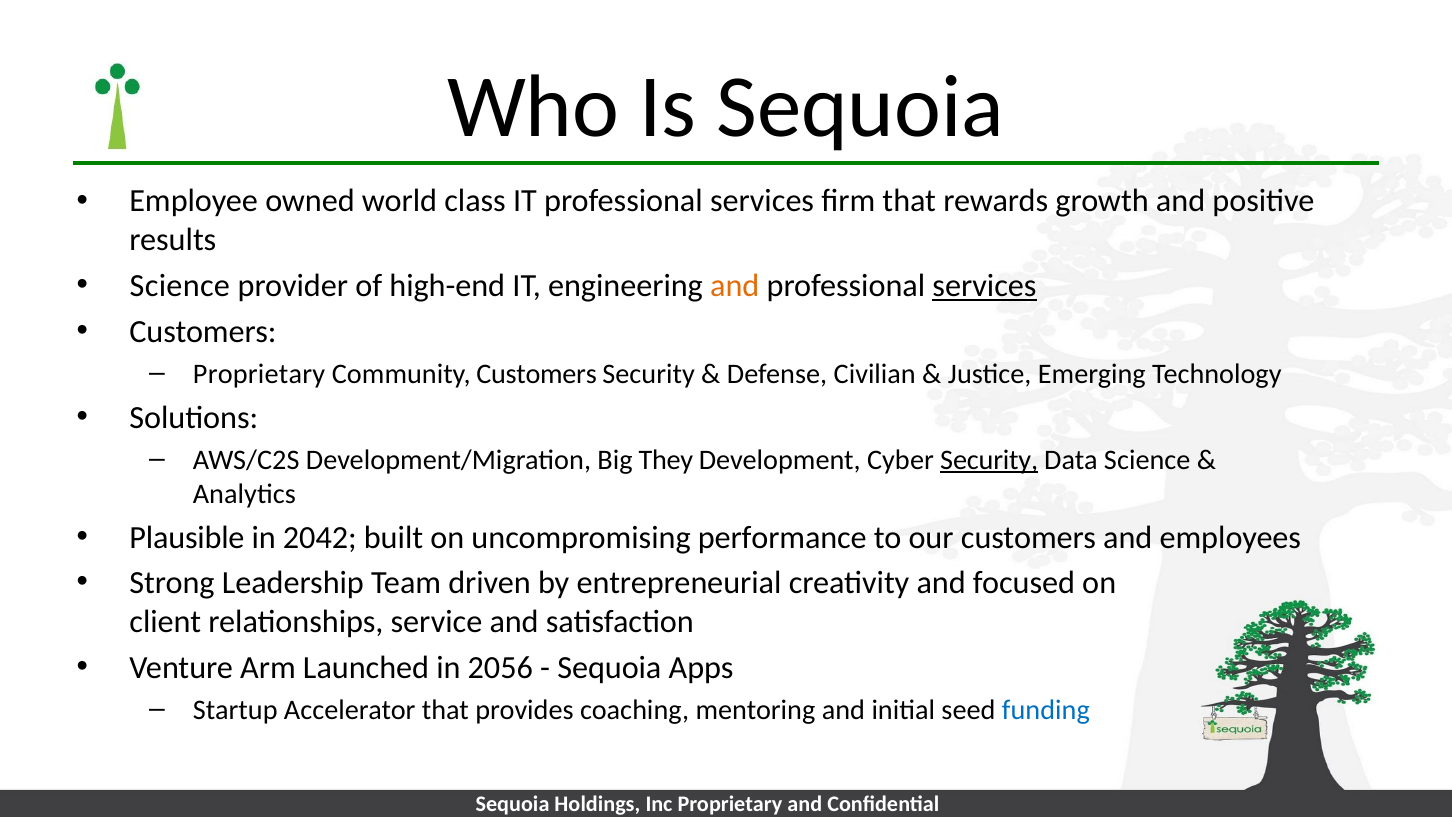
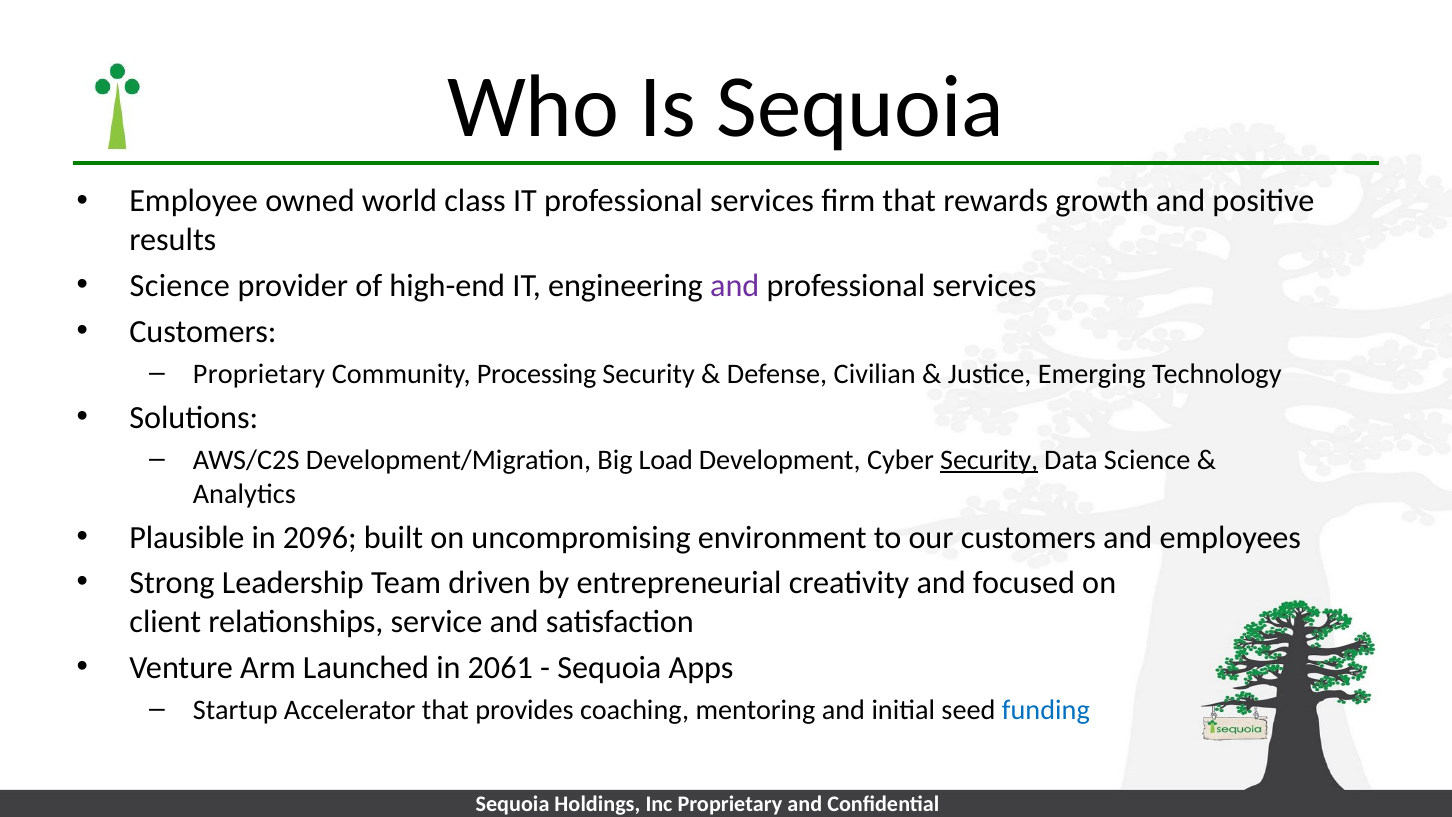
and colour: orange -> purple (735, 286)
services underline: present -> none (984, 286)
Community Customers: Customers -> Processing (537, 374)
They: They -> Load (666, 460)
2042: 2042 -> 2096 (320, 537)
performance: performance -> environment (782, 537)
2056: 2056 -> 2061 (500, 668)
